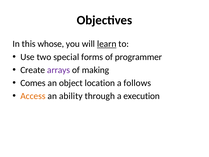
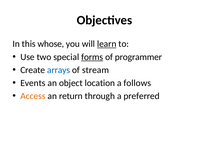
forms underline: none -> present (92, 57)
arrays colour: purple -> blue (59, 70)
making: making -> stream (95, 70)
Comes: Comes -> Events (33, 83)
ability: ability -> return (71, 96)
execution: execution -> preferred (142, 96)
